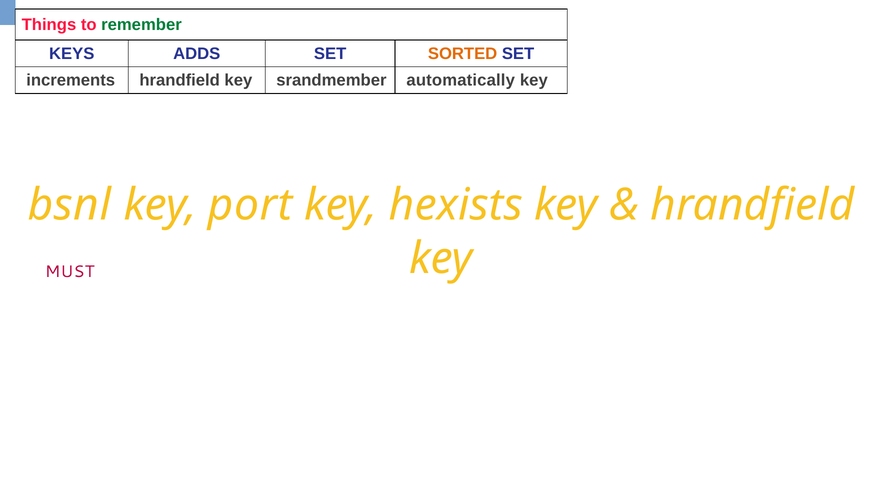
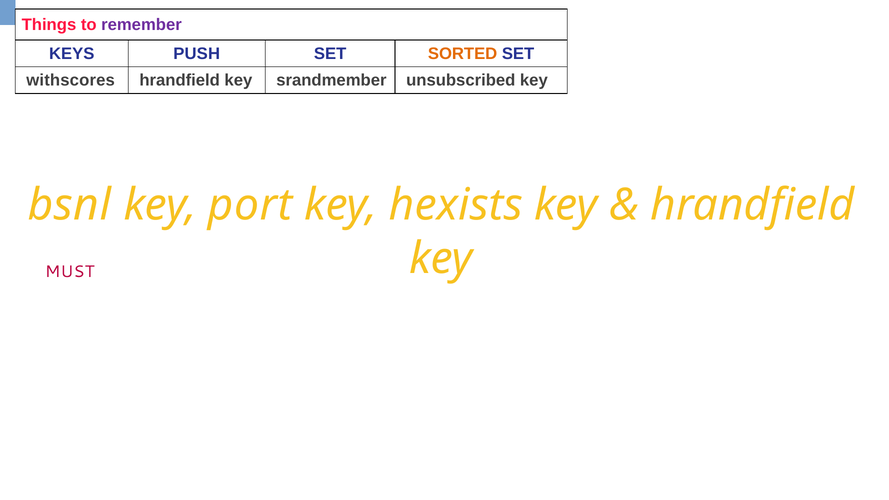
remember colour: green -> purple (141, 25)
ADDS: ADDS -> PUSH (197, 54)
increments: increments -> withscores (71, 80)
automatically: automatically -> unsubscribed (461, 80)
